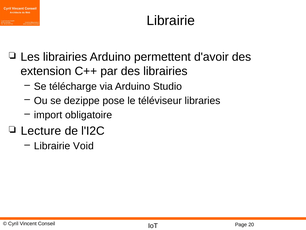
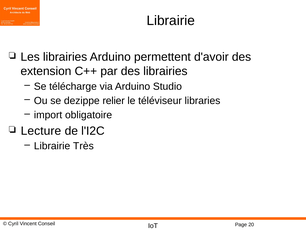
pose: pose -> relier (114, 101)
Void: Void -> Très (83, 146)
